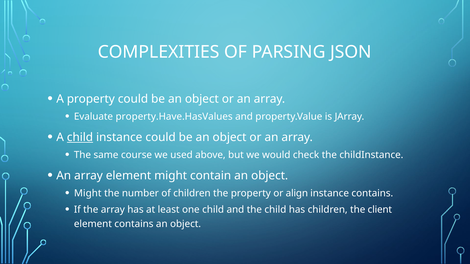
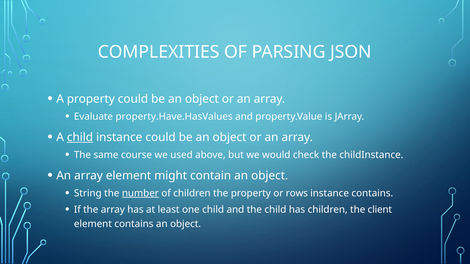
Might: Might -> String (88, 193)
number underline: none -> present (140, 193)
align: align -> rows (297, 193)
